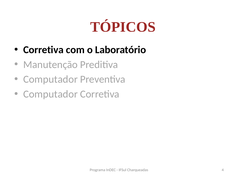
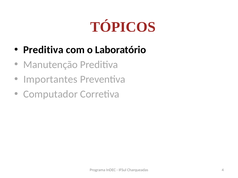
Corretiva: Corretiva -> Preditiva (43, 50)
Computador: Computador -> Importantes (50, 80)
